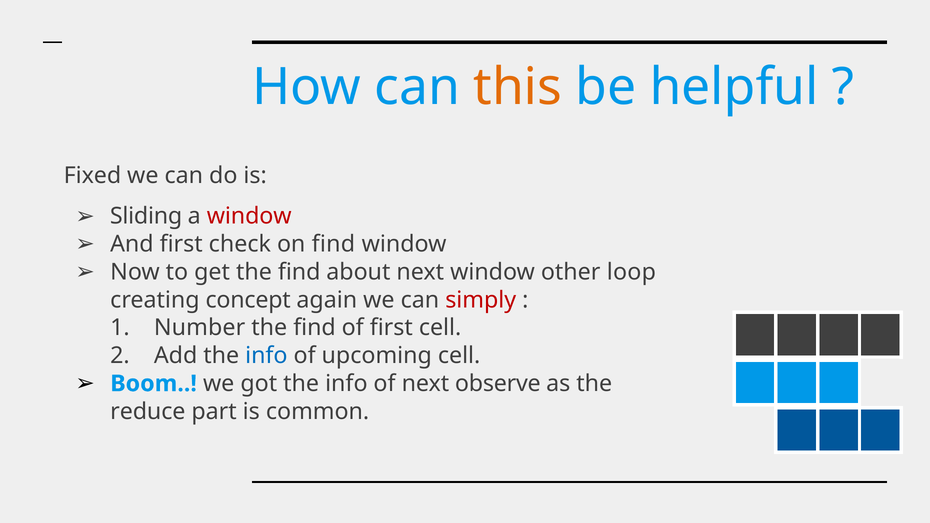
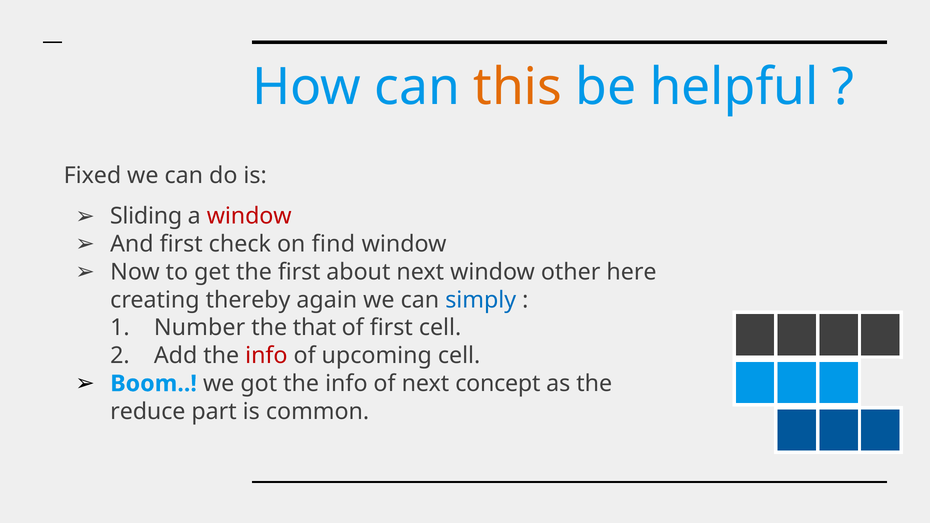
get the find: find -> first (299, 272)
loop: loop -> here (632, 272)
concept: concept -> thereby (248, 300)
simply colour: red -> blue (481, 300)
find: find -> that (315, 328)
info colour: blue -> red (266, 356)
observe: observe -> concept (498, 384)
